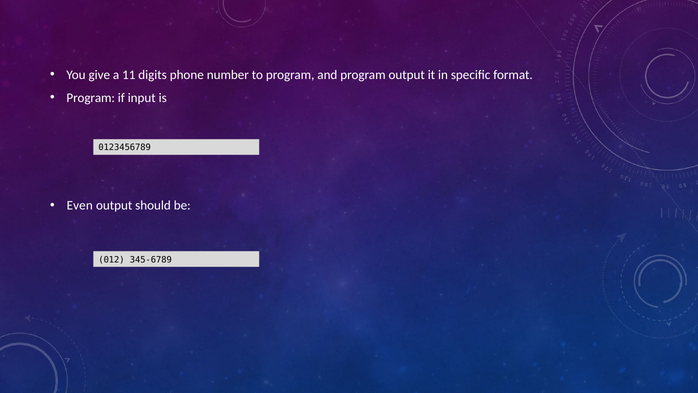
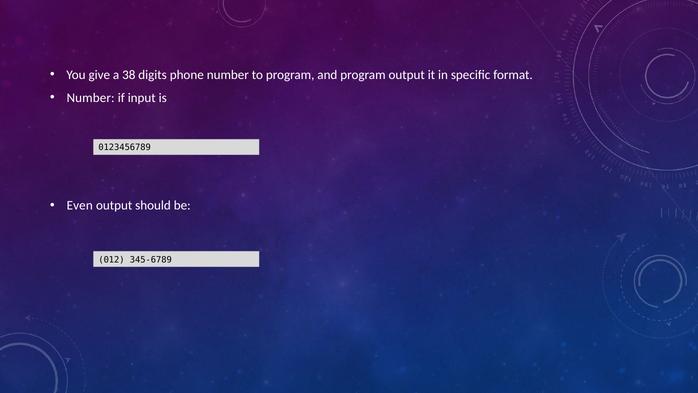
11: 11 -> 38 (129, 75)
Program: Program -> Number (91, 98)
